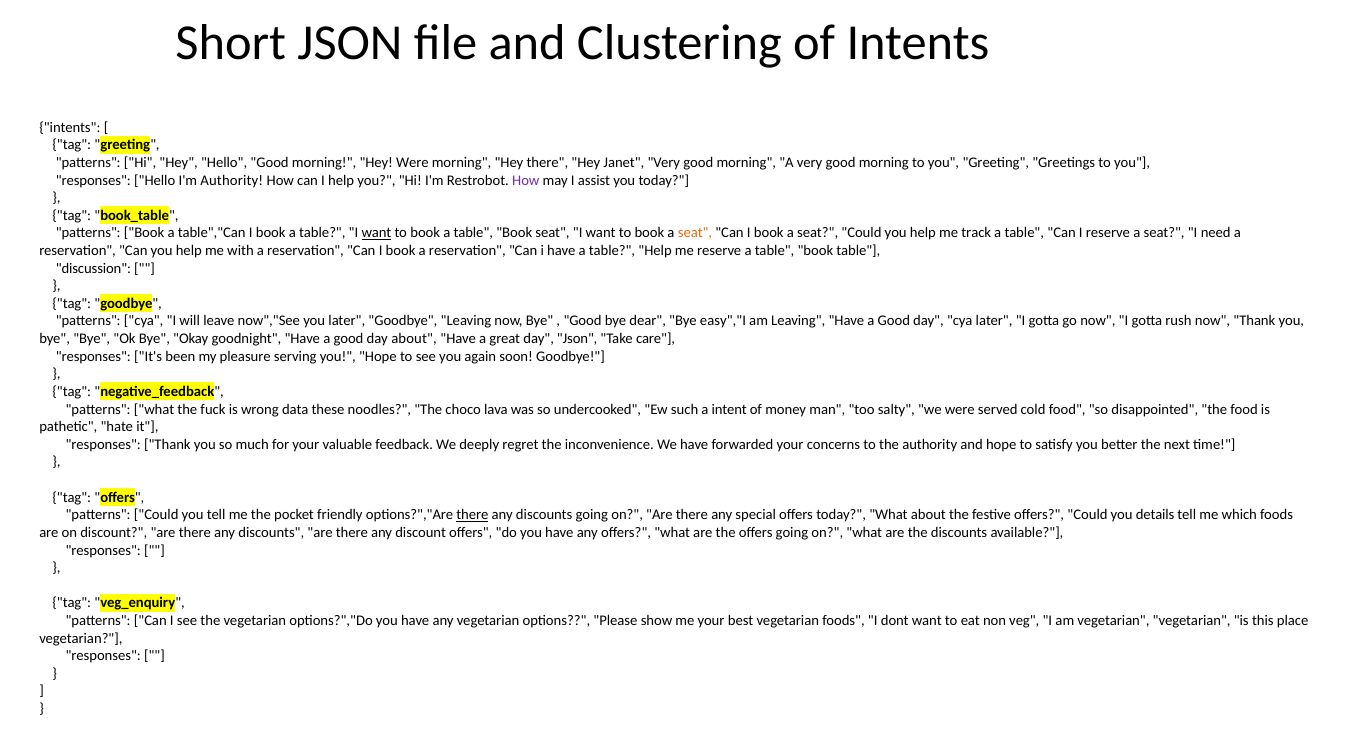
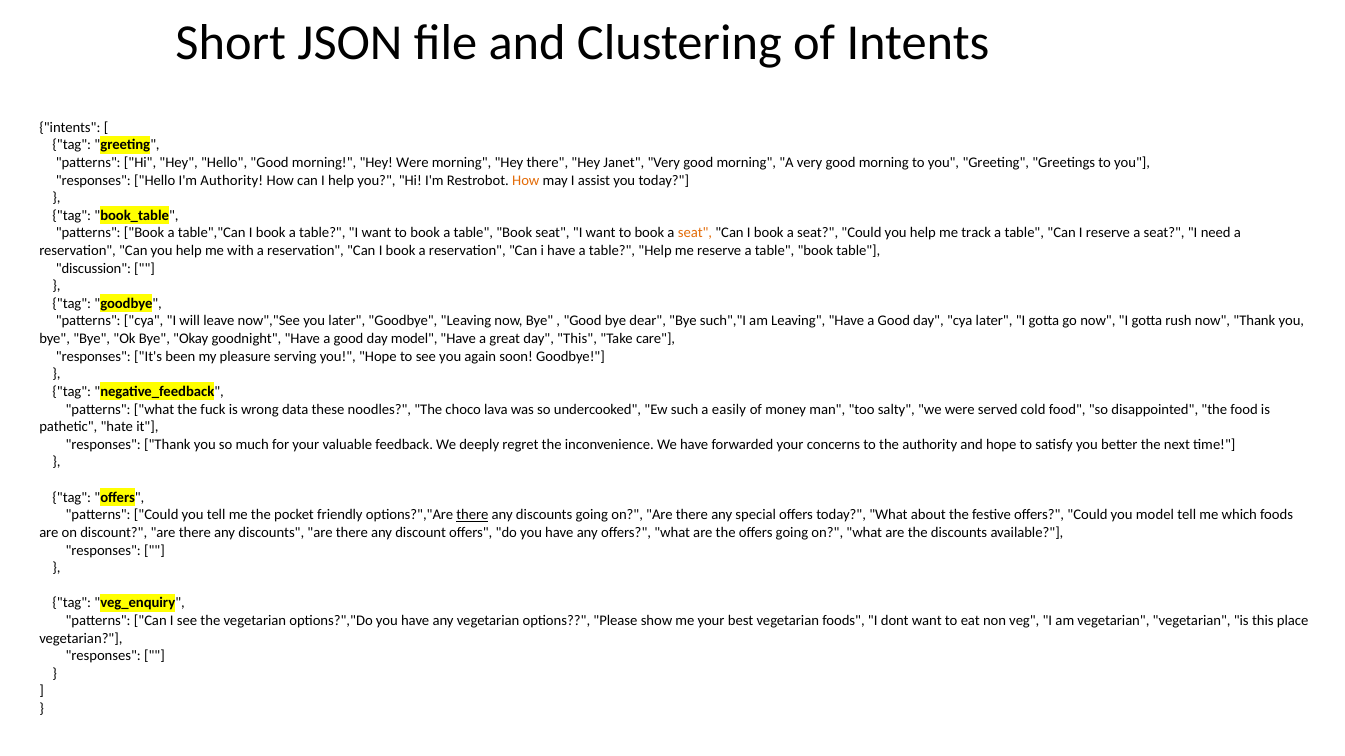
How colour: purple -> orange (526, 180)
want underline: present -> none (377, 233)
easy","I: easy","I -> such","I (723, 321)
day about: about -> model (414, 339)
day Json: Json -> This (577, 339)
intent: intent -> easily (729, 410)
you details: details -> model (1155, 515)
